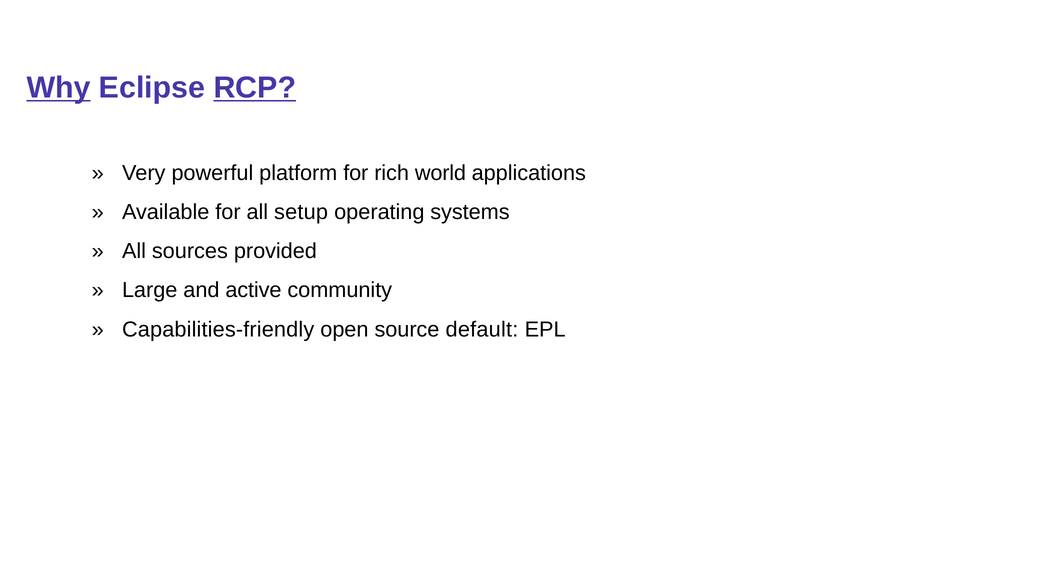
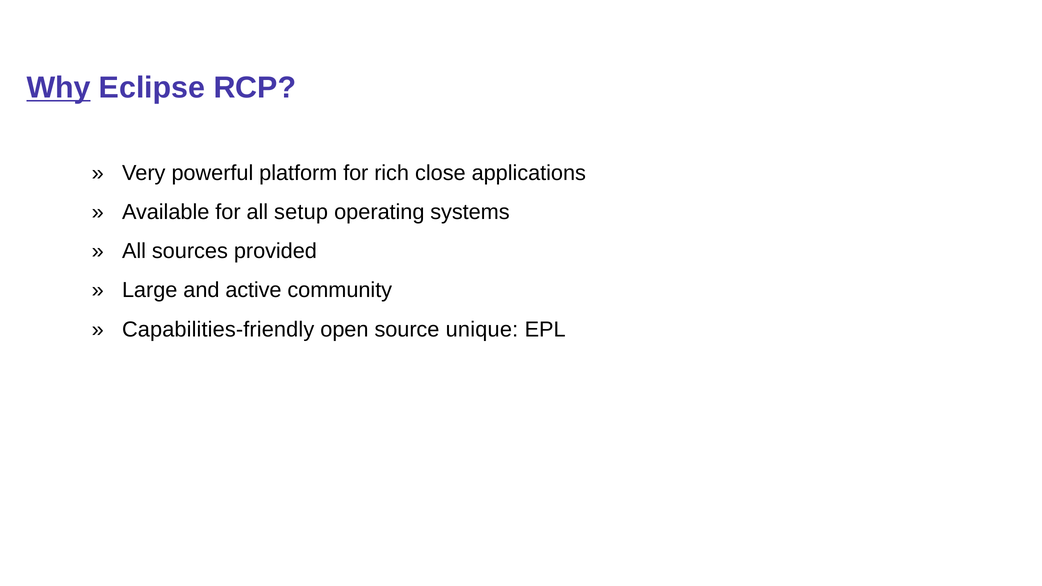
RCP underline: present -> none (255, 88)
world: world -> close (440, 173)
default: default -> unique (482, 329)
